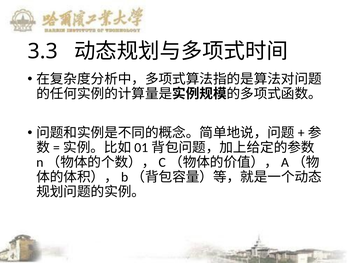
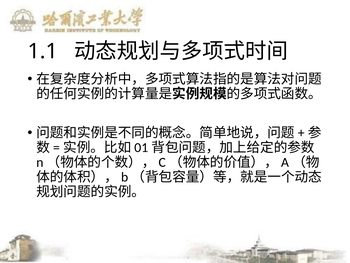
3.3: 3.3 -> 1.1 (43, 51)
